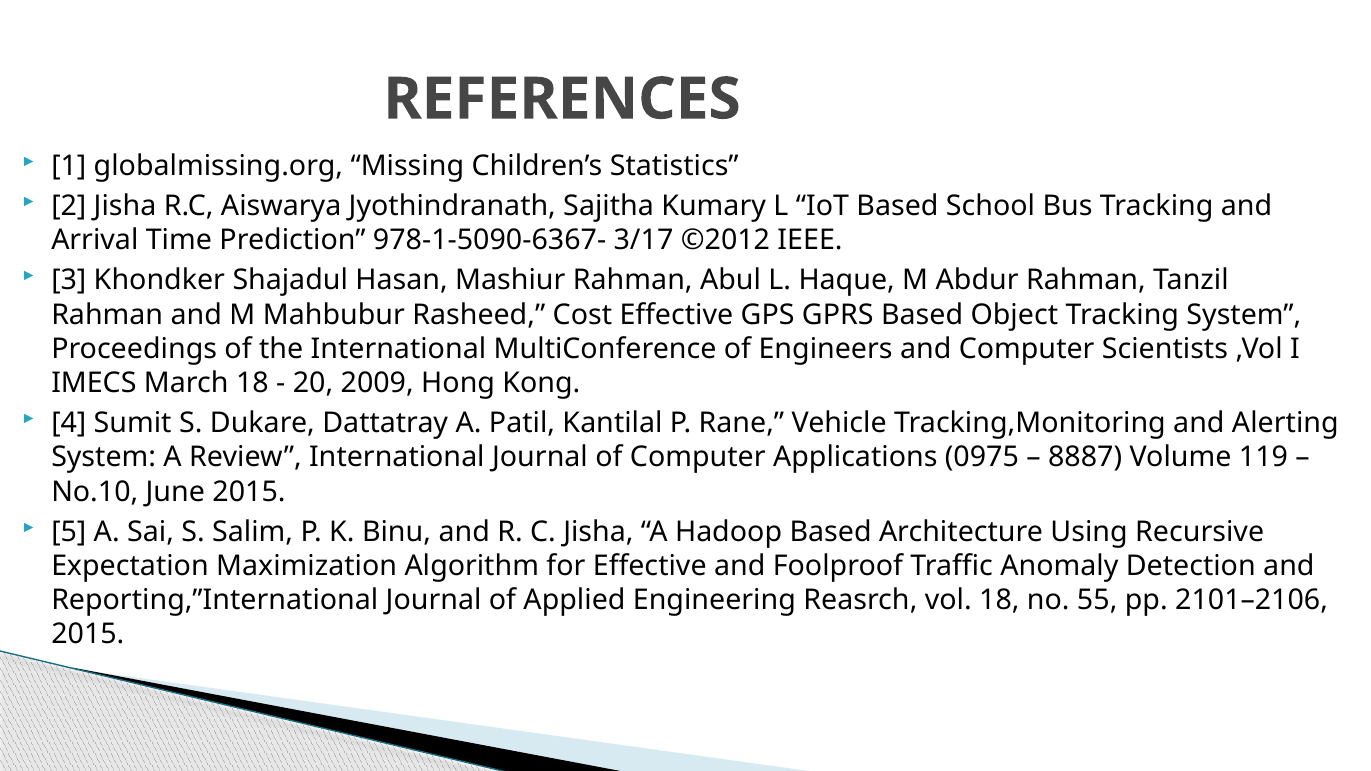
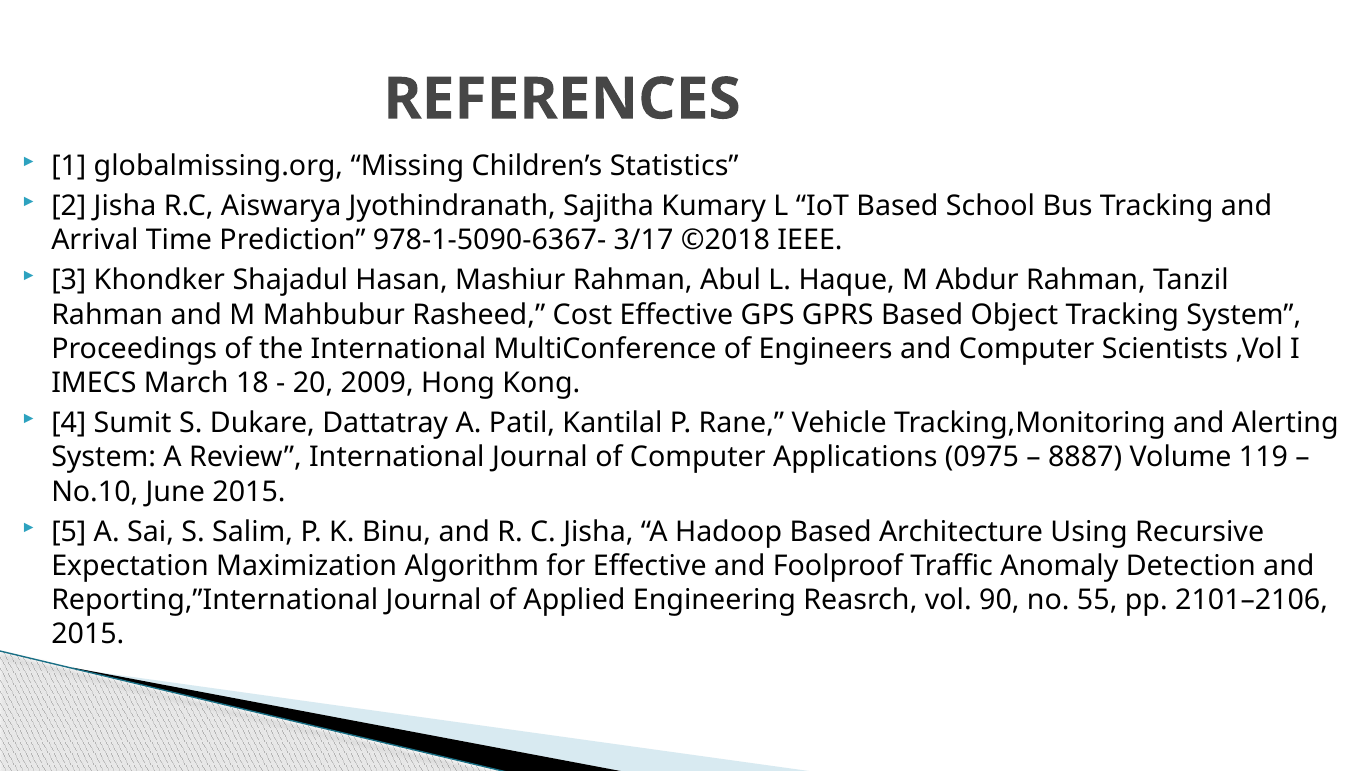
©2012: ©2012 -> ©2018 (725, 240)
vol 18: 18 -> 90 (999, 600)
